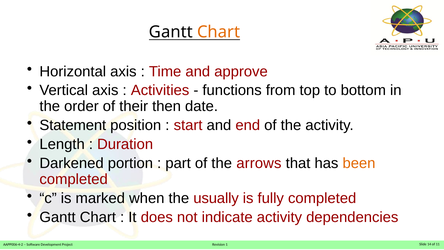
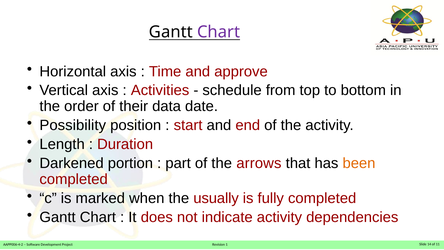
Chart colour: orange -> purple (219, 32)
functions: functions -> schedule (232, 90)
then: then -> data (167, 106)
Statement: Statement -> Possibility (73, 125)
